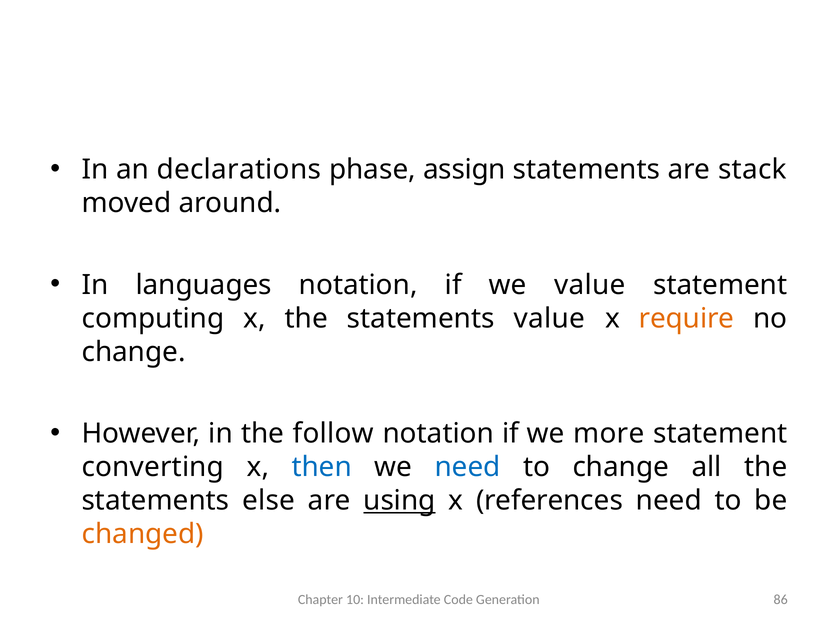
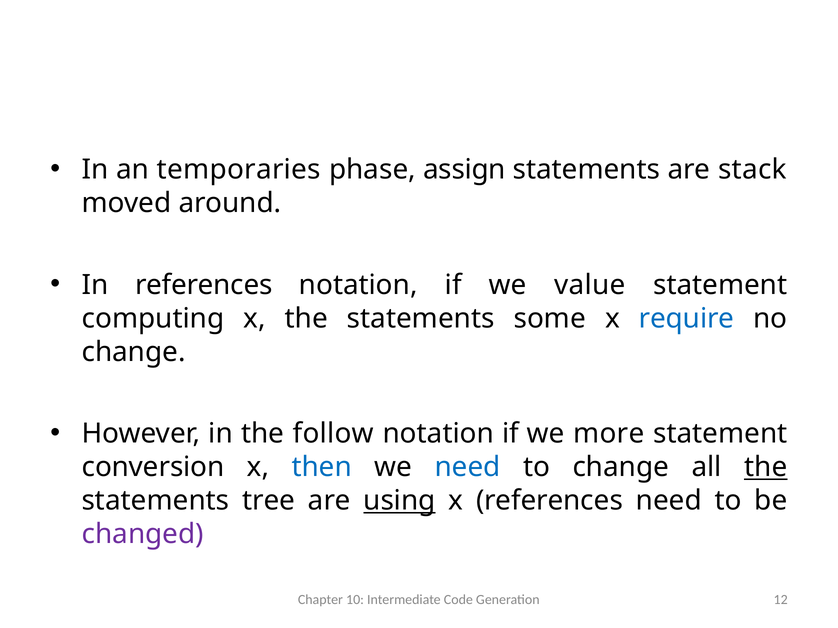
declarations: declarations -> temporaries (239, 170)
In languages: languages -> references (204, 285)
statements value: value -> some (550, 319)
require colour: orange -> blue (687, 319)
converting: converting -> conversion (153, 468)
the underline: none -> present (766, 468)
else: else -> tree (269, 501)
changed colour: orange -> purple (143, 535)
86: 86 -> 12 (781, 600)
